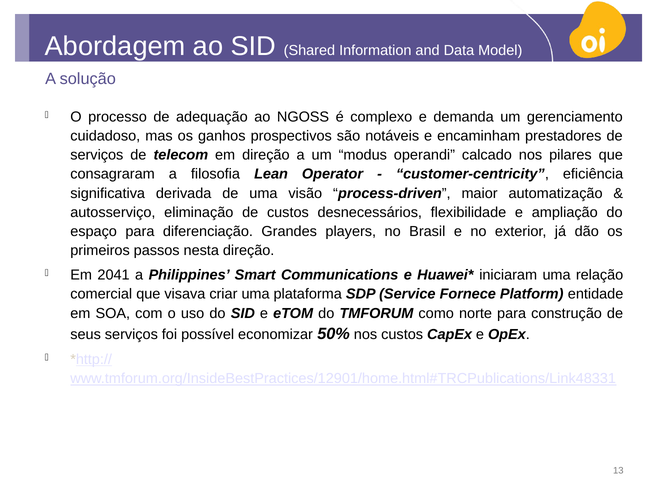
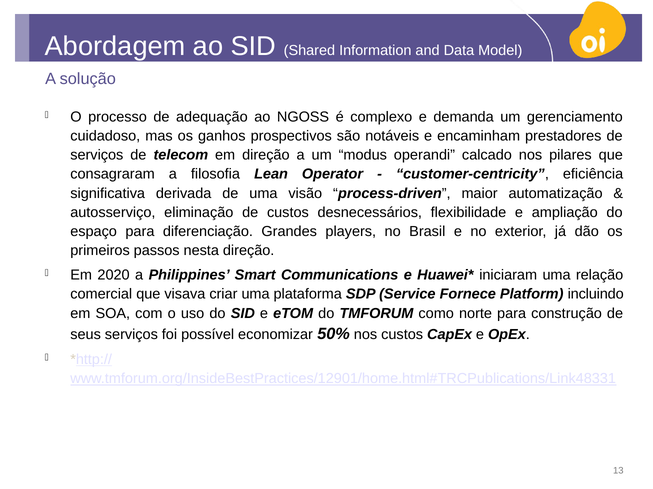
2041: 2041 -> 2020 (114, 276)
entidade: entidade -> incluindo (596, 295)
